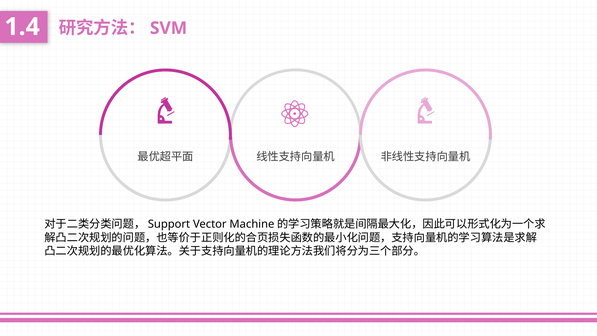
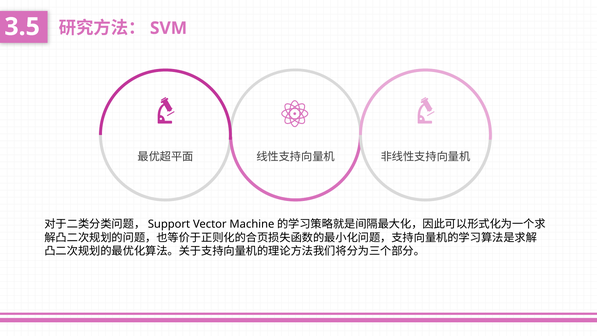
1.4: 1.4 -> 3.5 (22, 27)
